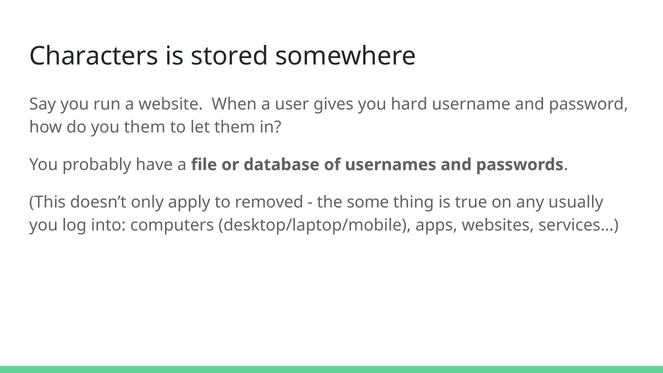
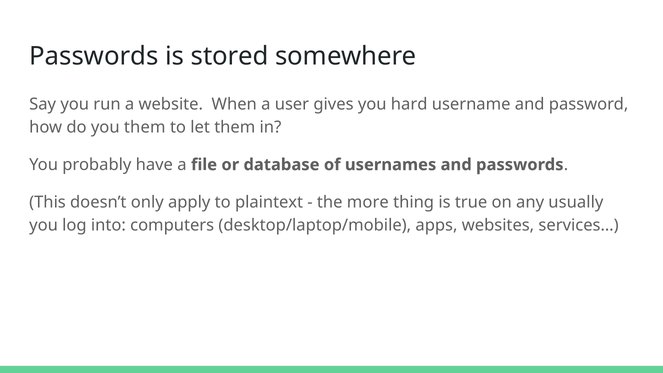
Characters: Characters -> Passwords (94, 56)
removed: removed -> plaintext (269, 202)
some: some -> more (368, 202)
